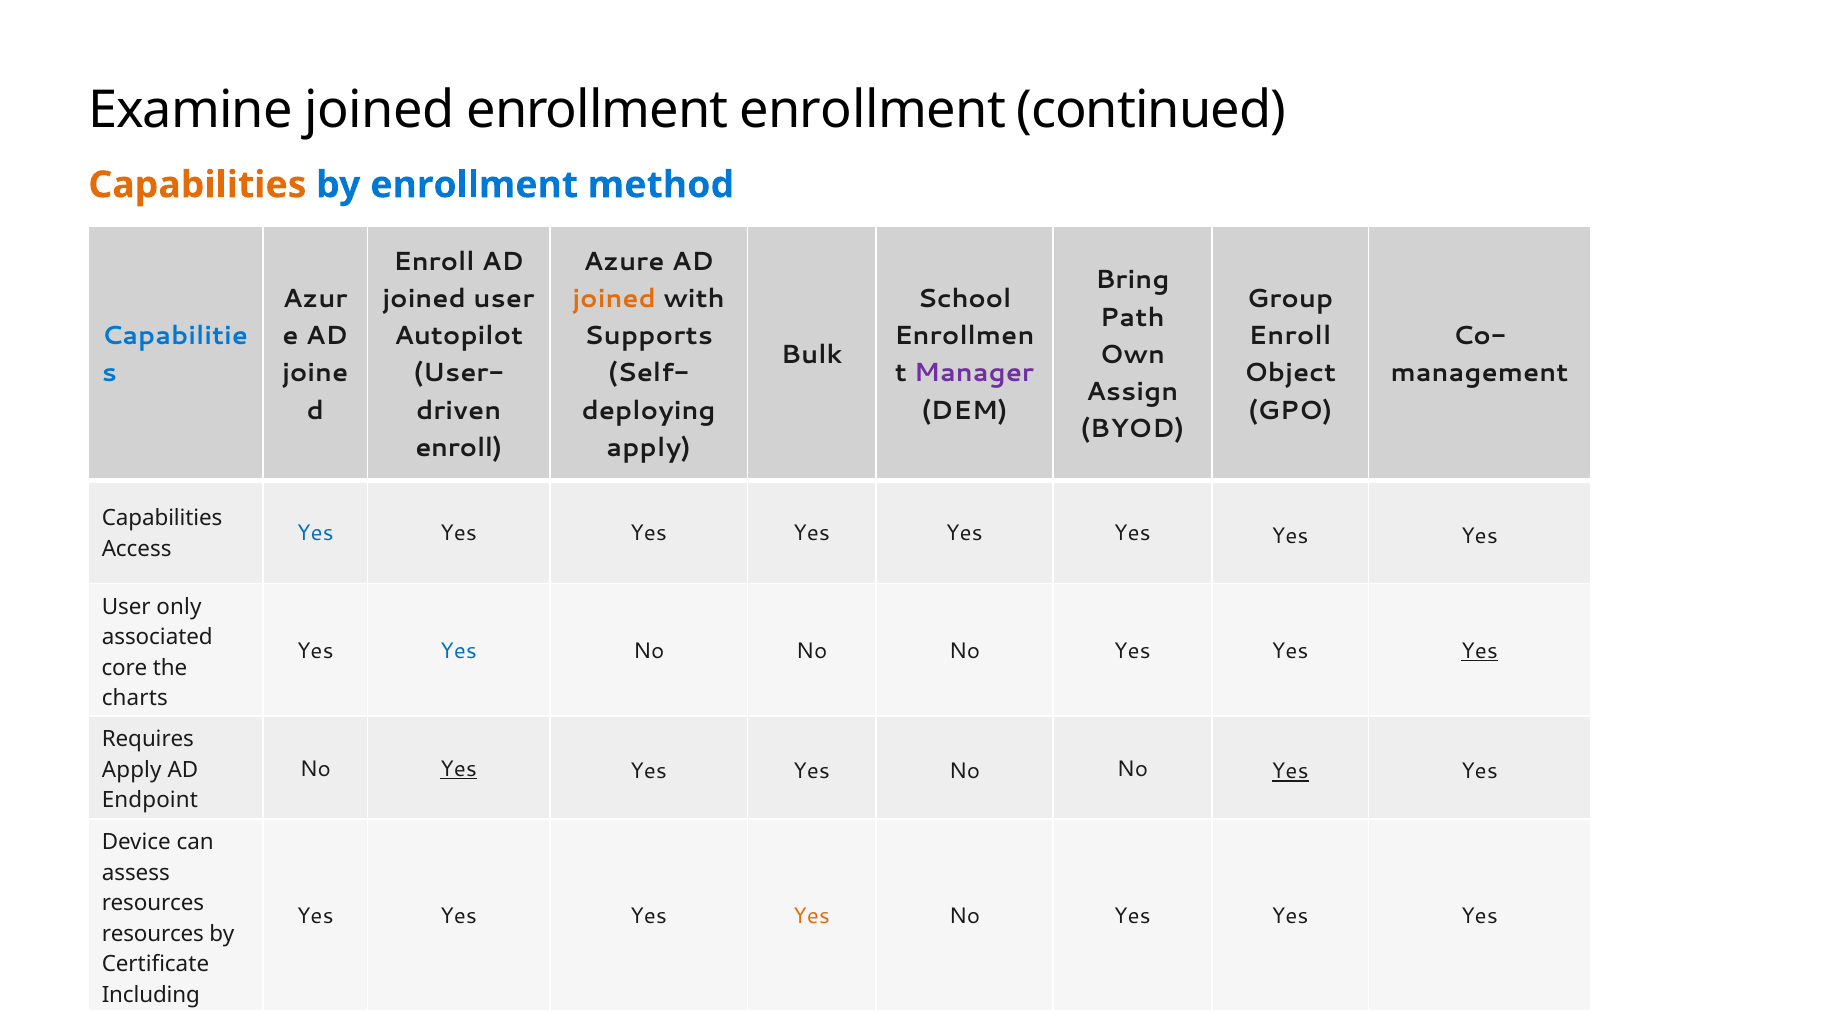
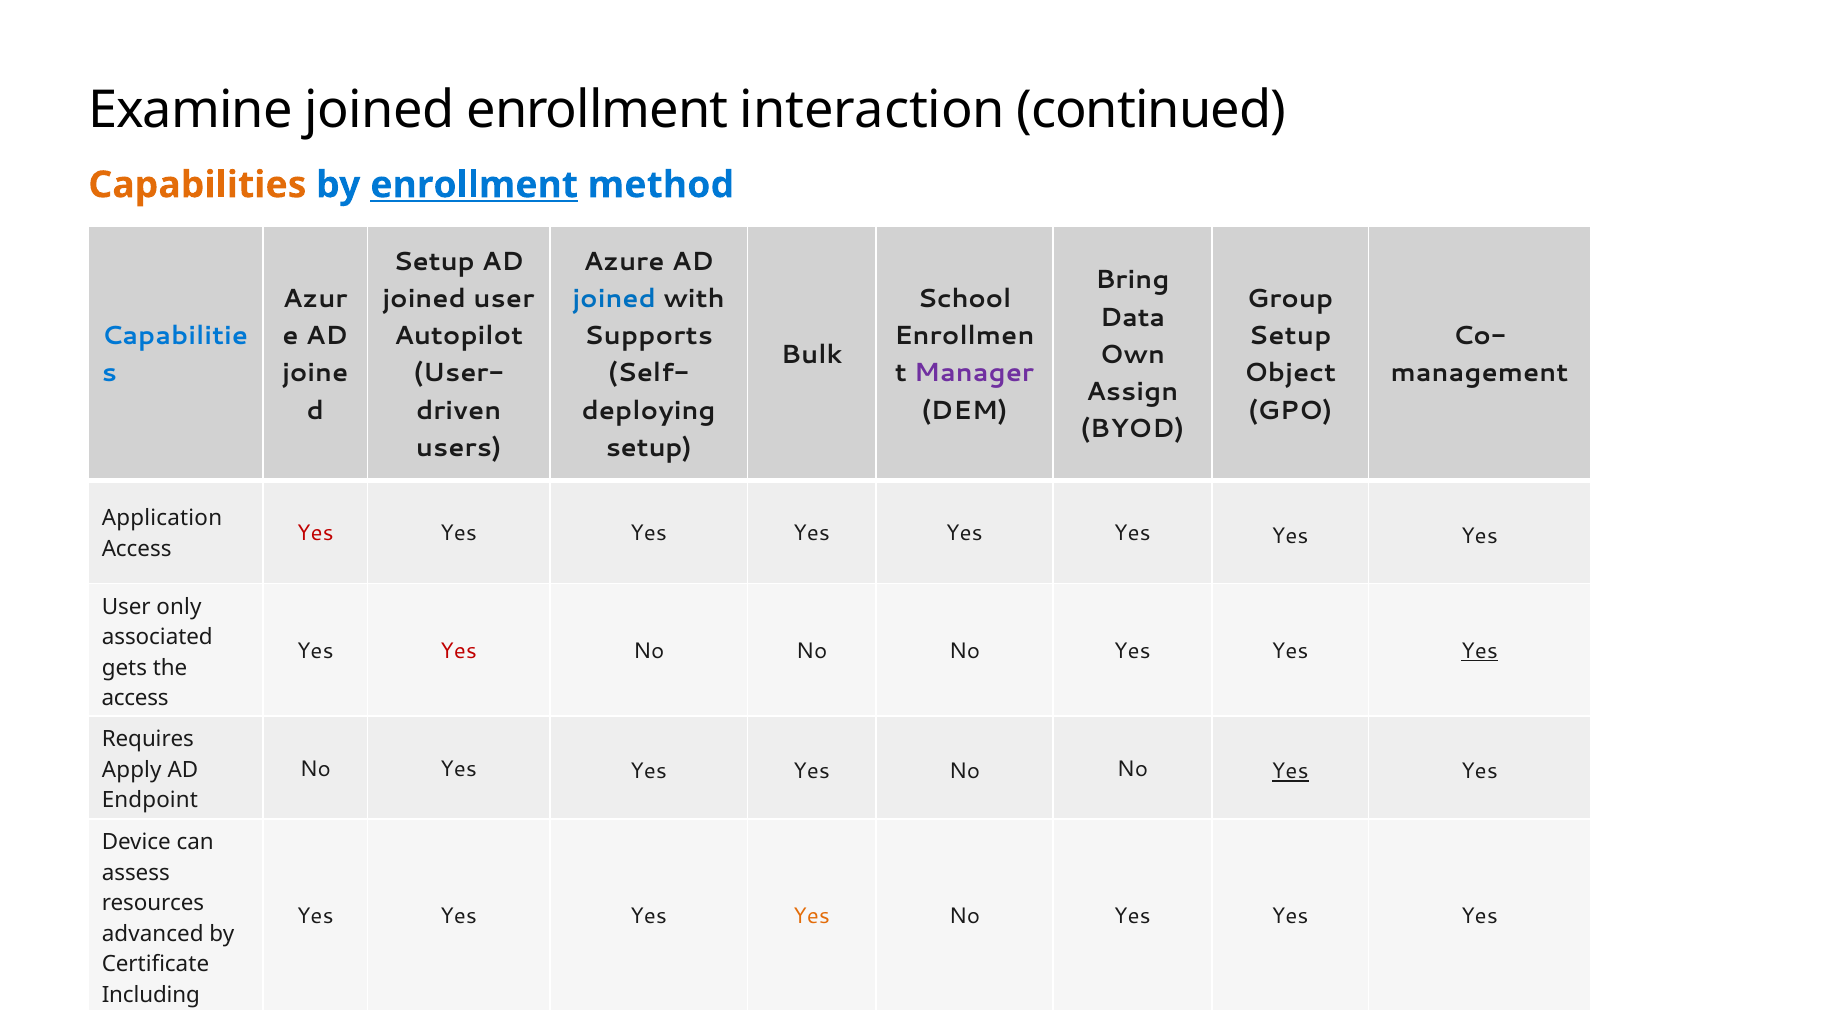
enrollment enrollment: enrollment -> interaction (872, 110)
enrollment underline: none -> present (474, 185)
Enroll: Enroll -> Setup (434, 262)
joined colour: orange -> blue (614, 299)
Path: Path -> Data (1132, 318)
Enroll: Enroll -> Setup (1290, 336)
enroll: enroll -> users (459, 448)
apply: apply -> setup (649, 448)
Capabilities: Capabilities -> Application (162, 518)
Yes colour: blue -> red (315, 534)
Yes colour: blue -> red (459, 651)
core: core -> gets (124, 668)
charts: charts -> access (135, 699)
Yes underline: present -> none (459, 769)
resources: resources -> advanced (153, 934)
